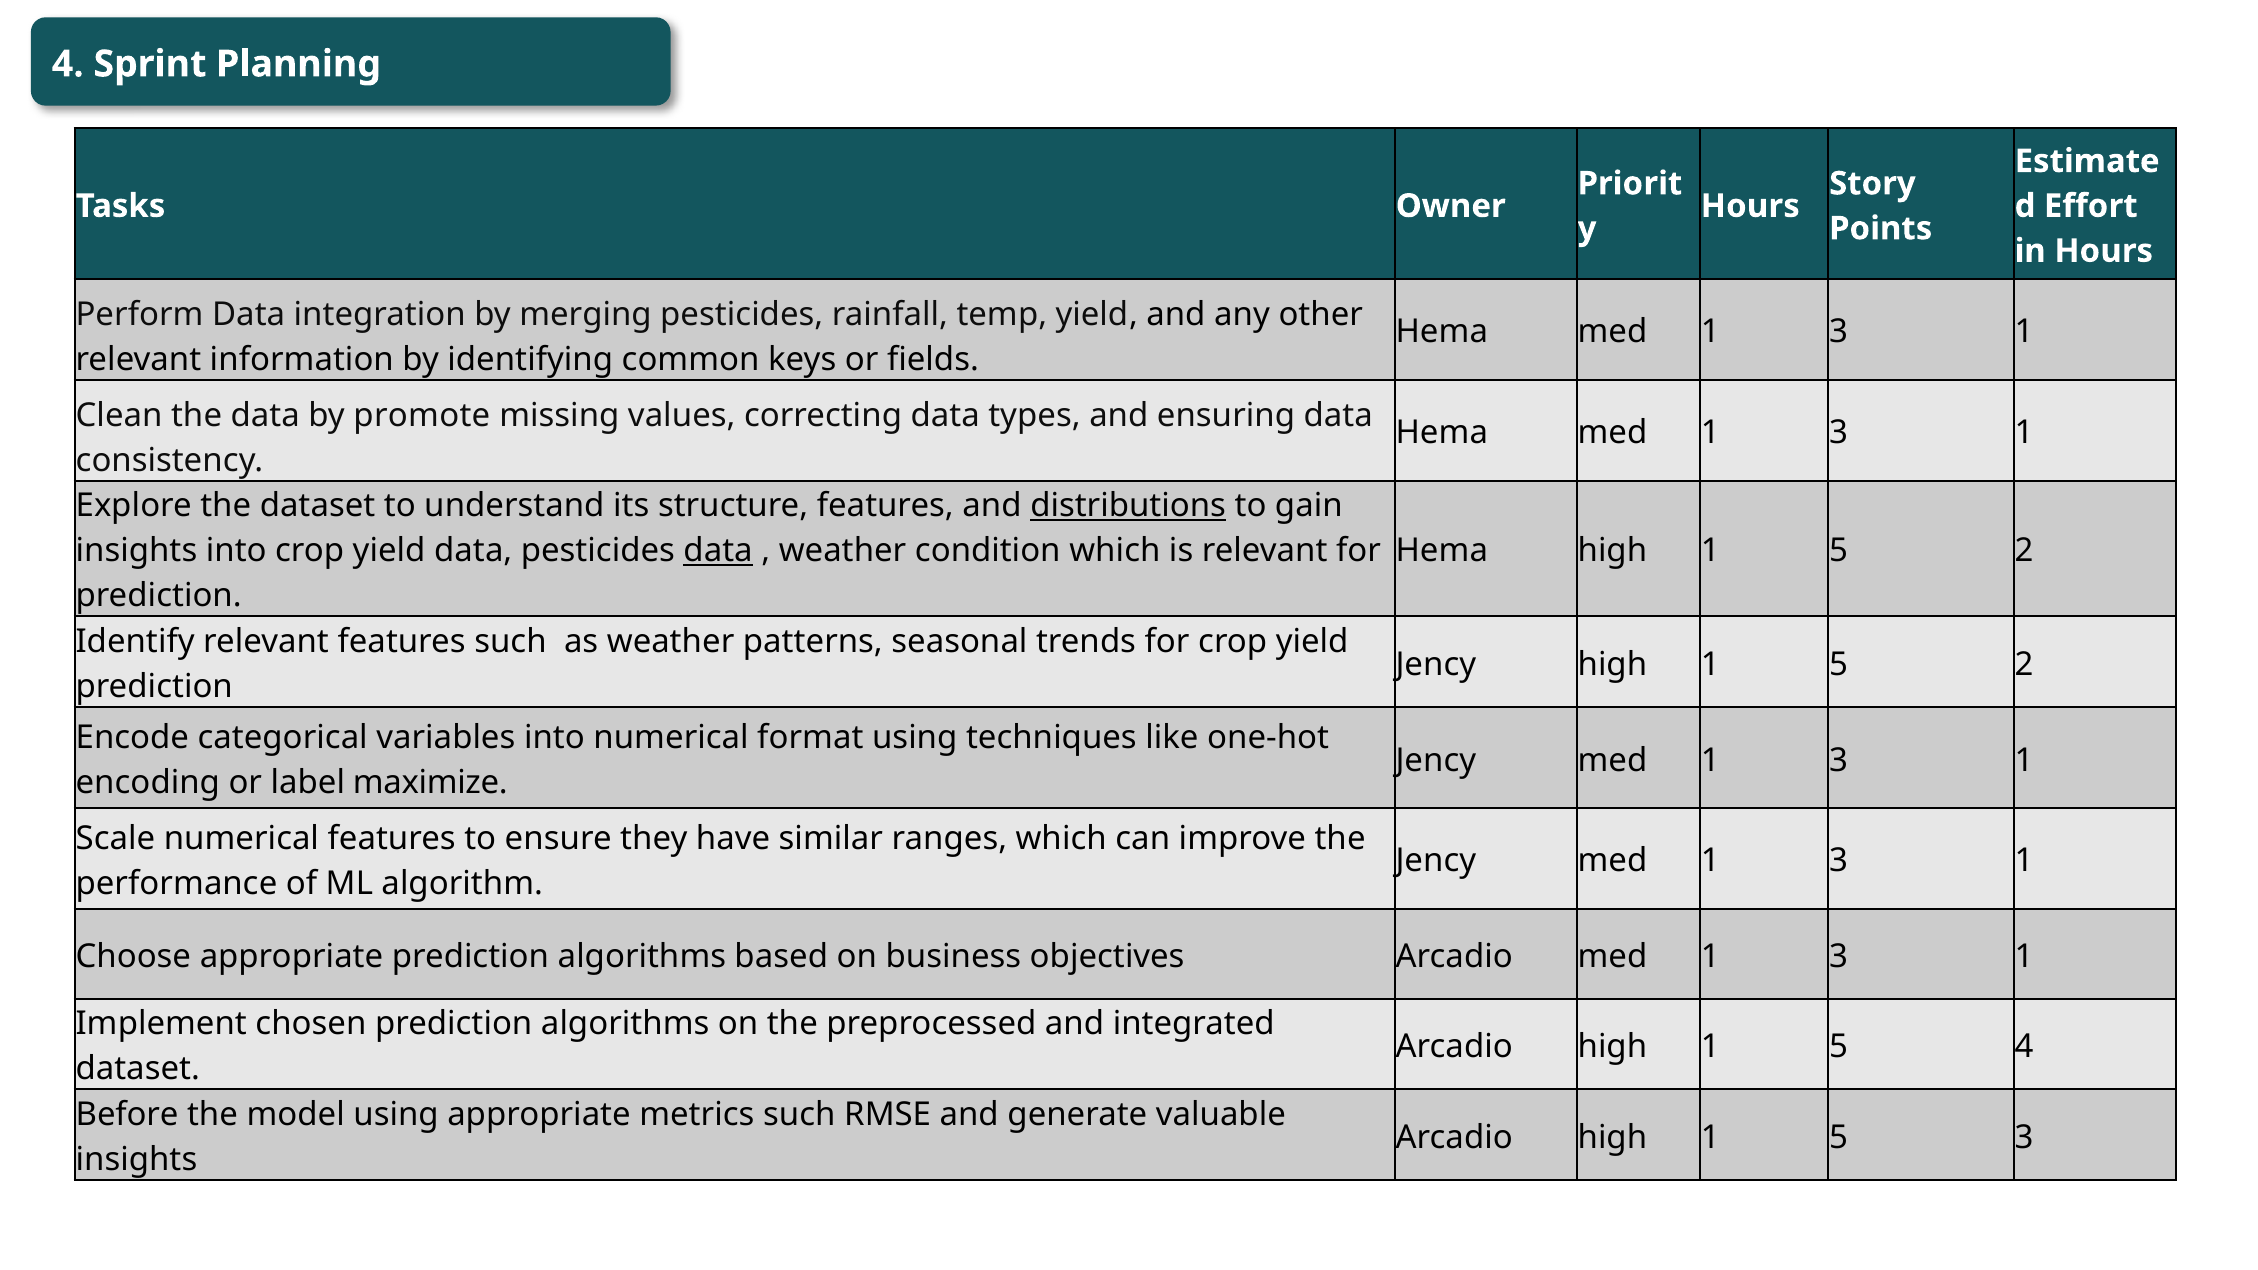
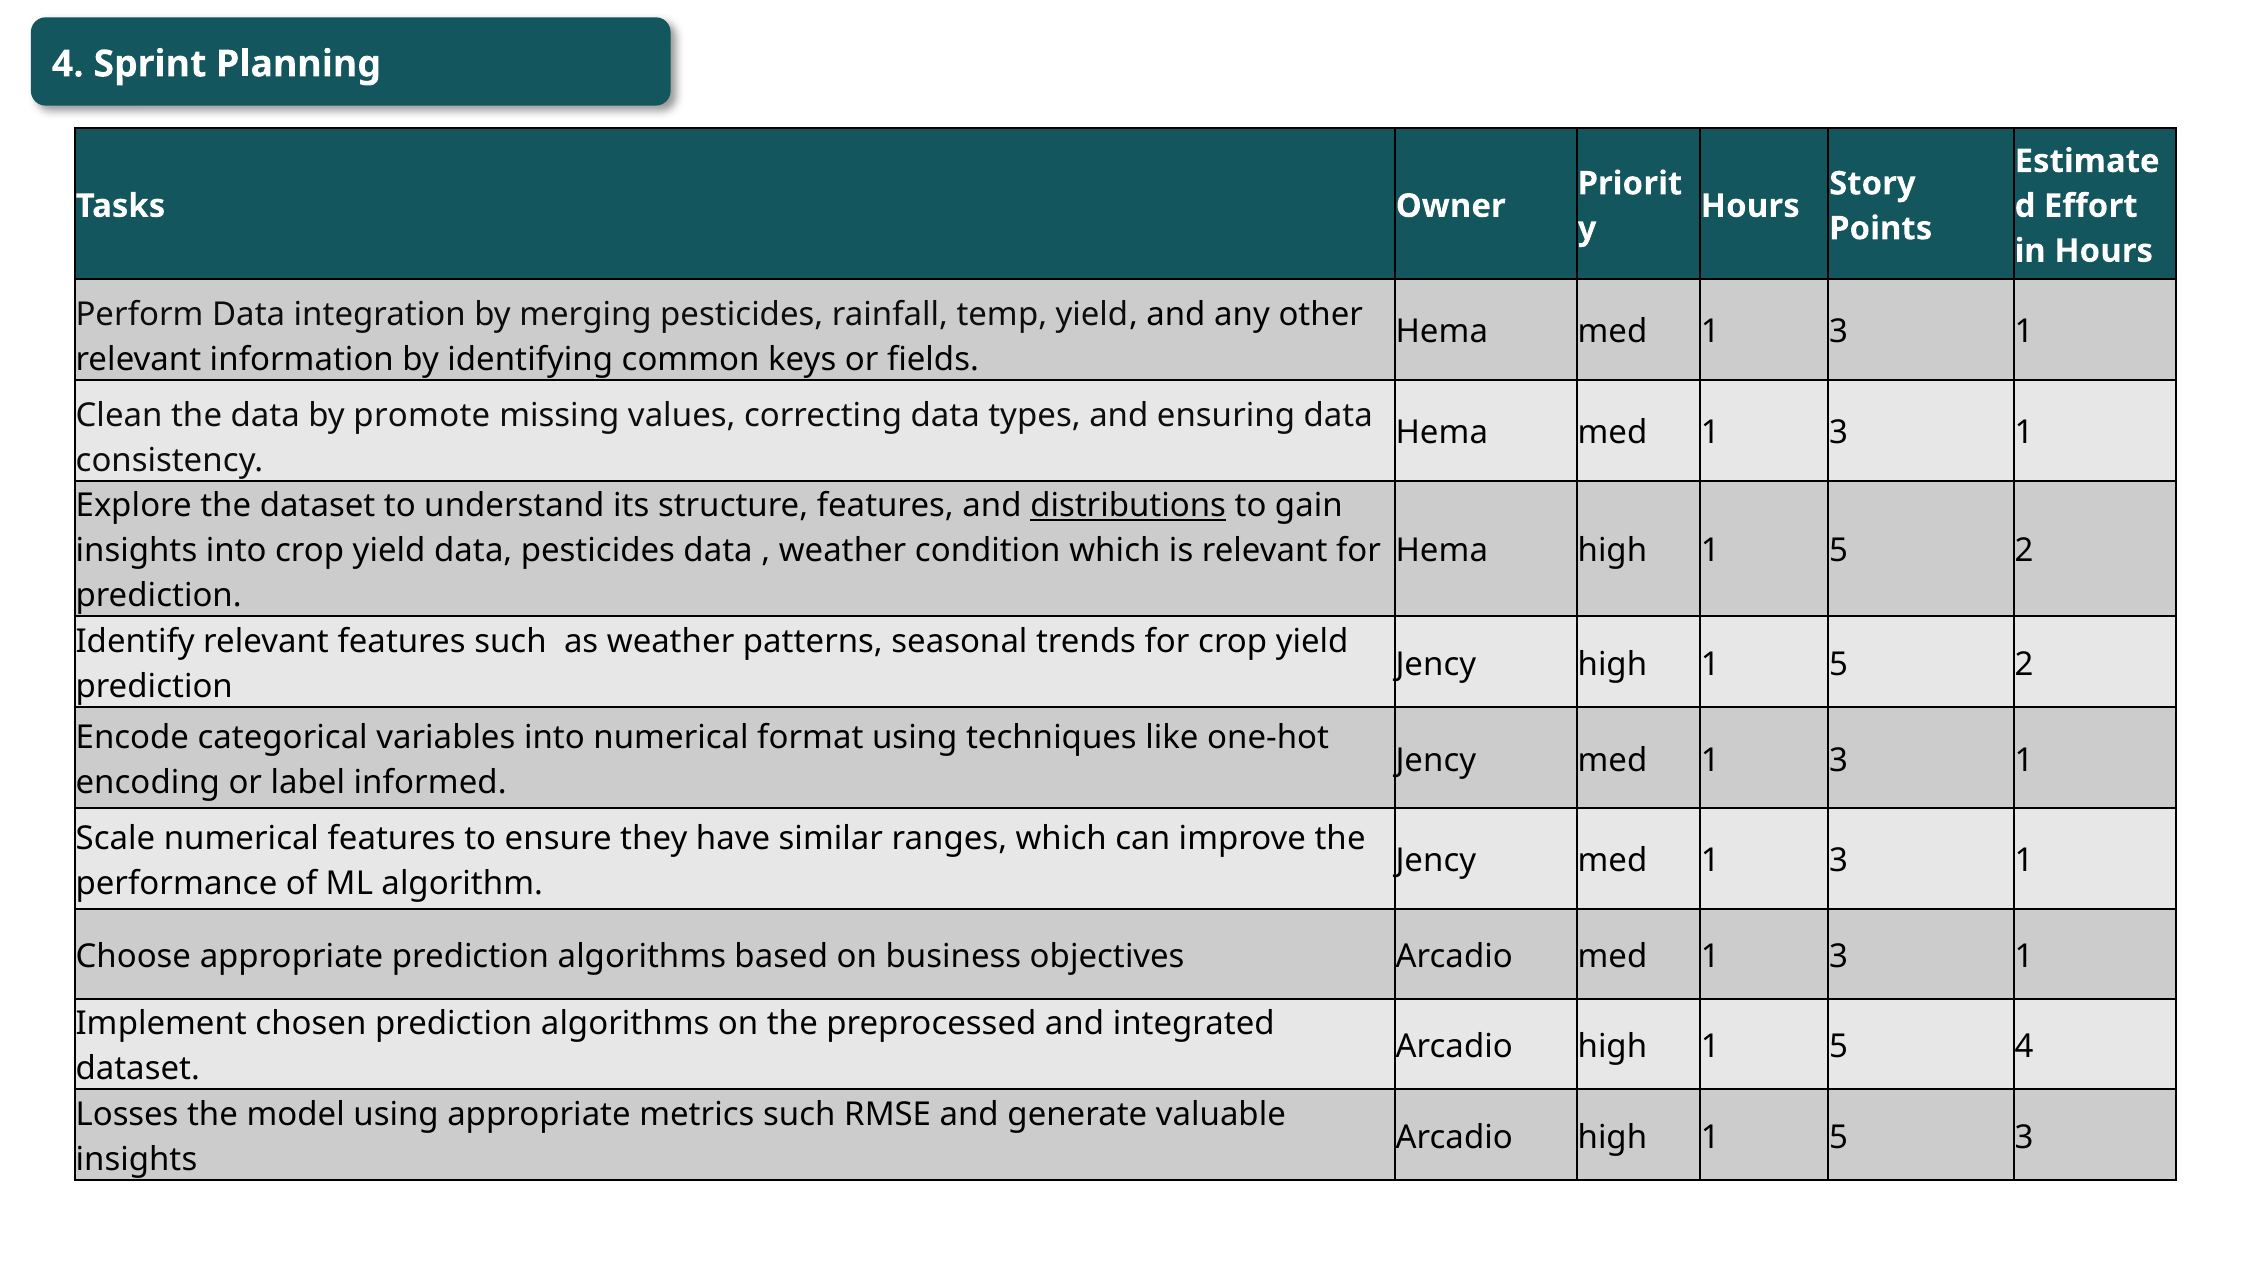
data underline: present -> none (718, 551)
maximize: maximize -> informed (430, 783)
Before: Before -> Losses (127, 1115)
